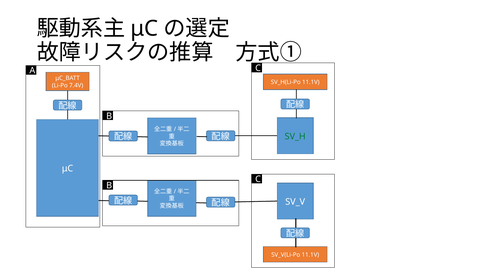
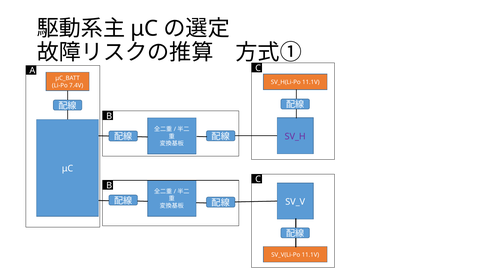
SV_H colour: green -> purple (295, 136)
